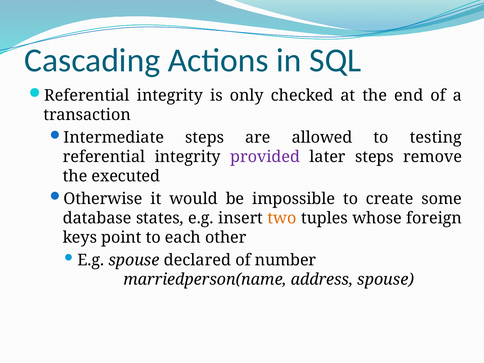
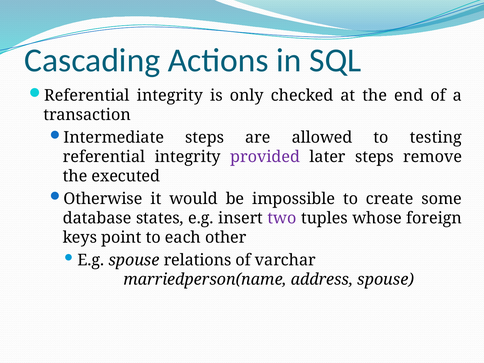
two colour: orange -> purple (282, 218)
declared: declared -> relations (198, 260)
number: number -> varchar (285, 260)
